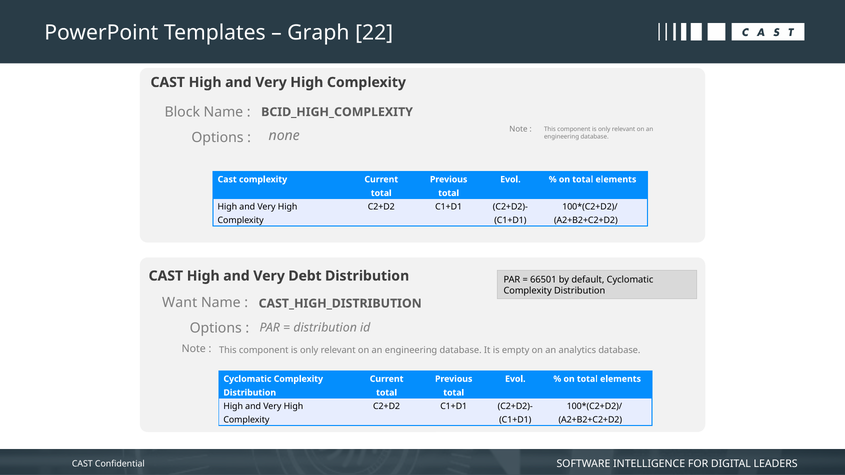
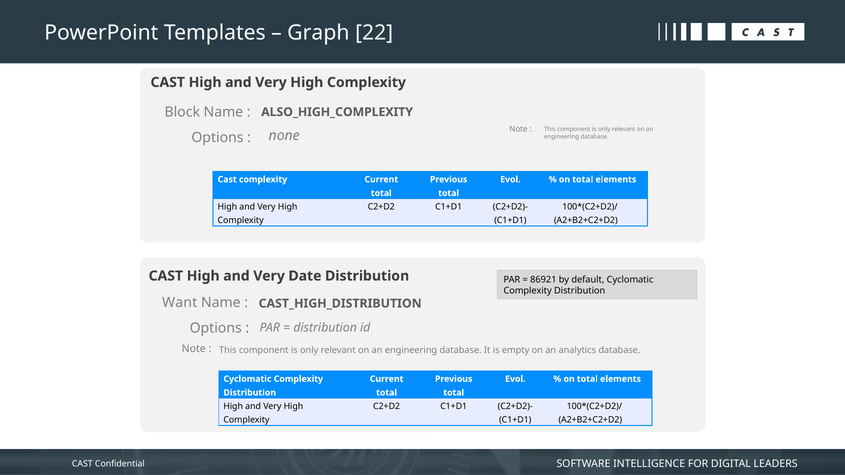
BCID_HIGH_COMPLEXITY: BCID_HIGH_COMPLEXITY -> ALSO_HIGH_COMPLEXITY (337, 112)
Debt: Debt -> Date (305, 276)
66501: 66501 -> 86921 (543, 280)
